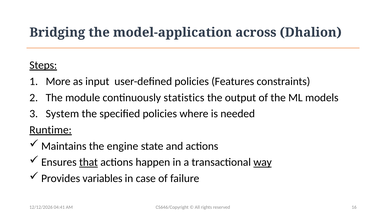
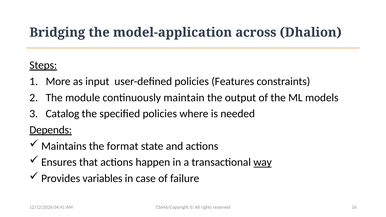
statistics: statistics -> maintain (184, 98)
System: System -> Catalog (62, 114)
Runtime: Runtime -> Depends (51, 130)
engine: engine -> format (123, 146)
that underline: present -> none (89, 162)
